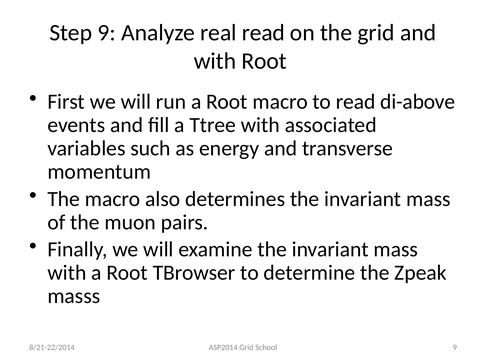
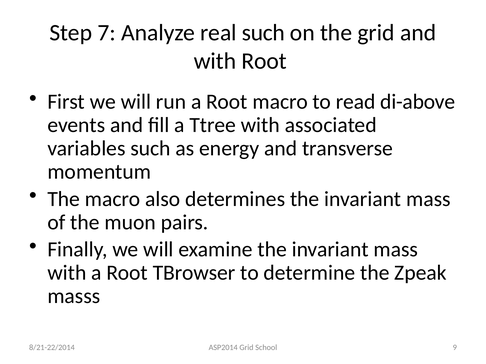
Step 9: 9 -> 7 (107, 33)
real read: read -> such (263, 33)
